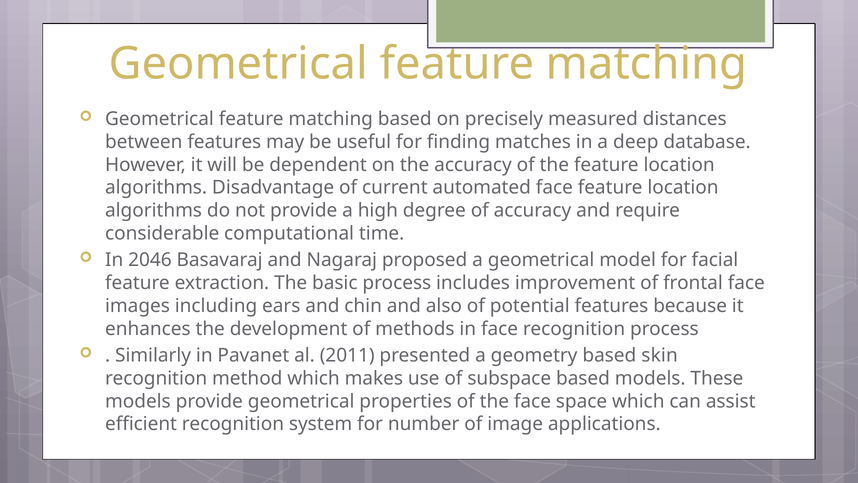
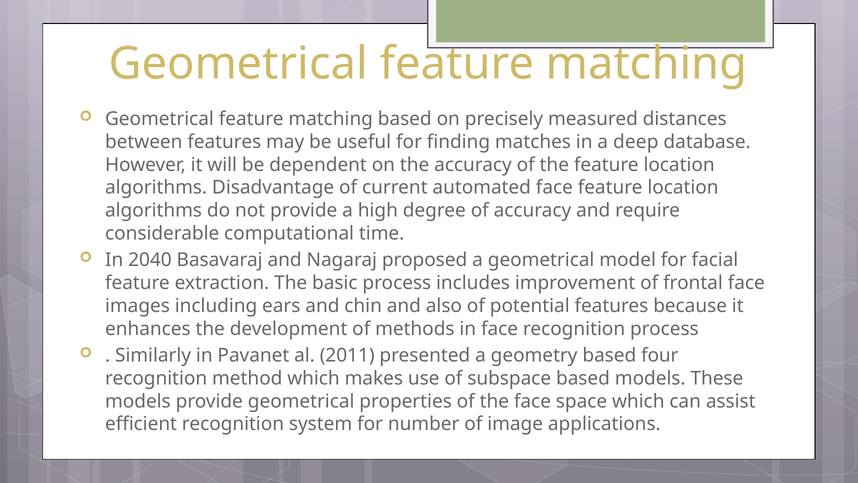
2046: 2046 -> 2040 (150, 260)
skin: skin -> four (660, 355)
